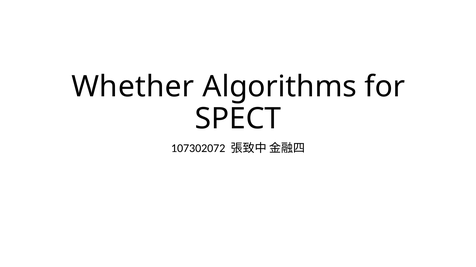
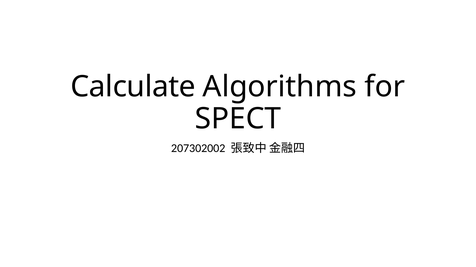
Whether: Whether -> Calculate (133, 87)
107302072: 107302072 -> 207302002 (198, 149)
